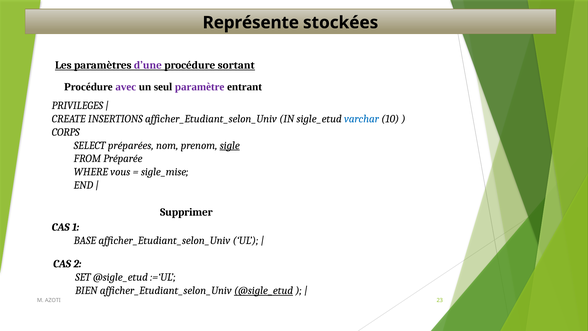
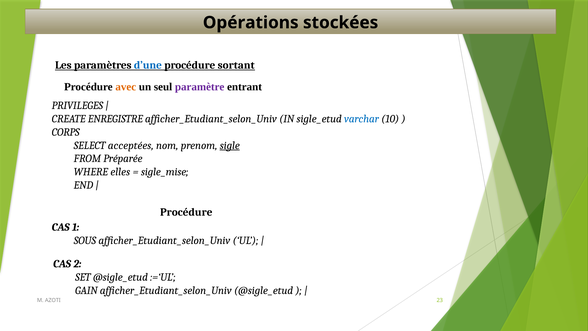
Représente: Représente -> Opérations (251, 23)
d’une colour: purple -> blue (148, 65)
avec colour: purple -> orange (126, 87)
INSERTIONS: INSERTIONS -> ENREGISTRE (115, 119)
préparées: préparées -> acceptées (131, 145)
vous: vous -> elles (120, 172)
Supprimer: Supprimer -> Procédure (186, 212)
BASE: BASE -> SOUS (85, 240)
BIEN: BIEN -> GAIN (86, 290)
@sigle_etud underline: present -> none (264, 290)
